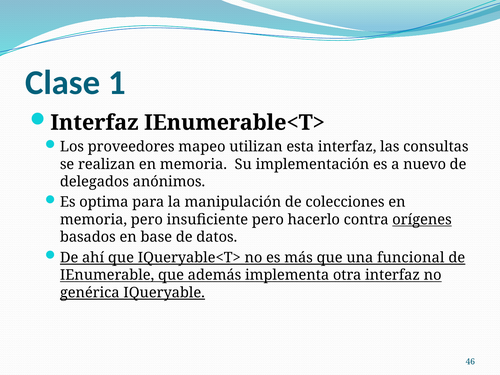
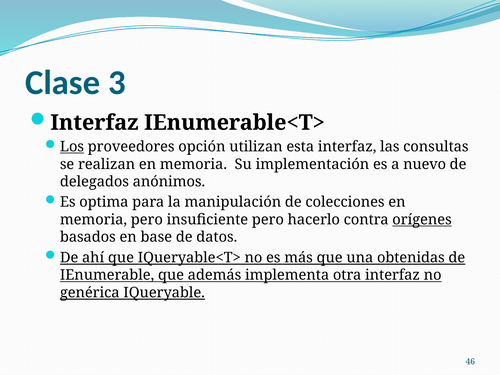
1: 1 -> 3 (117, 83)
Los underline: none -> present (72, 147)
mapeo: mapeo -> opción (202, 147)
funcional: funcional -> obtenidas (411, 258)
